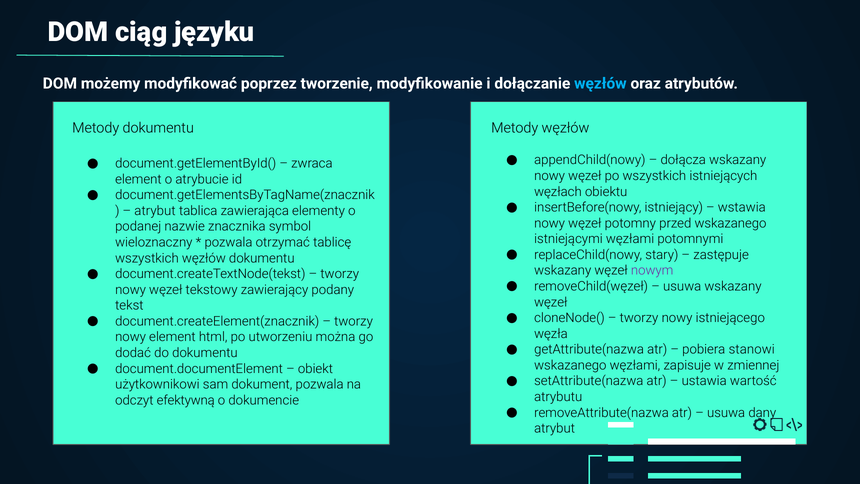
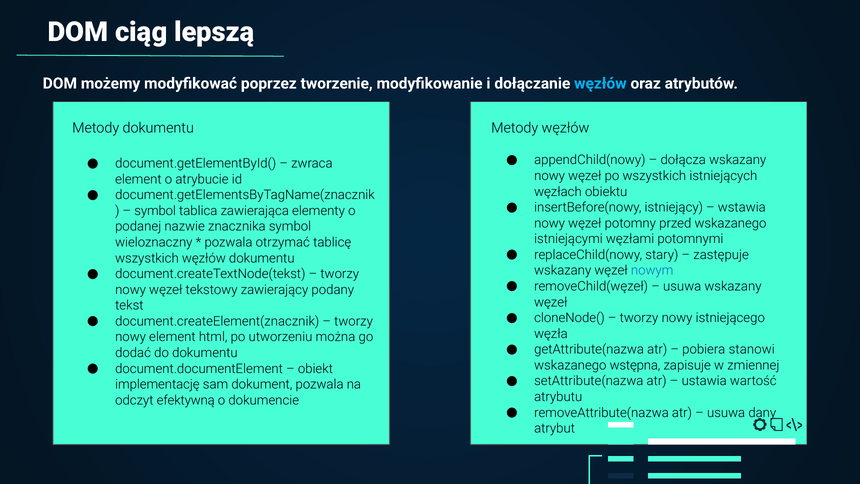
języku: języku -> lepszą (214, 32)
atrybut: atrybut -> symbol (155, 211)
nowym colour: purple -> blue (652, 270)
wskazanego węzłami: węzłami -> wstępna (635, 365)
użytkownikowi: użytkownikowi -> implementację (157, 384)
